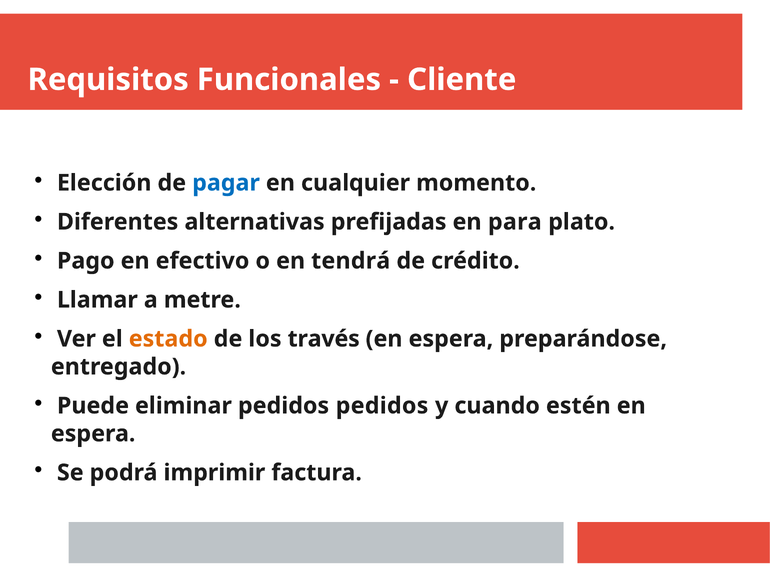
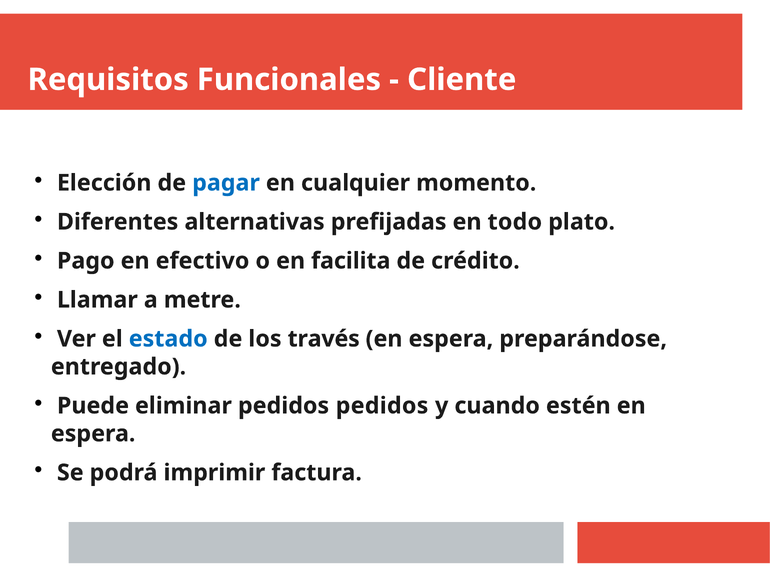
para: para -> todo (515, 222)
tendrá: tendrá -> facilita (351, 261)
estado colour: orange -> blue (168, 339)
